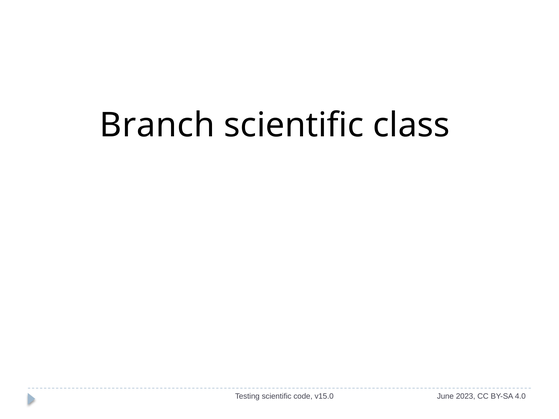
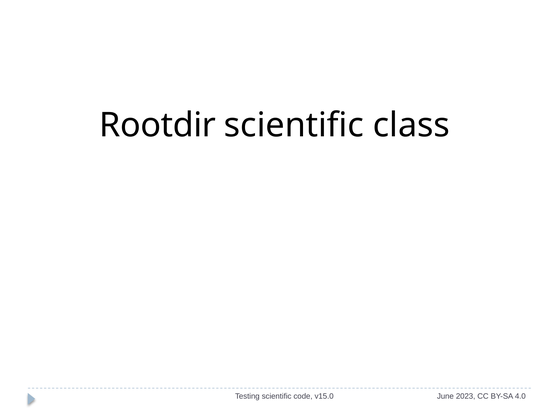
Branch: Branch -> Rootdir (158, 125)
